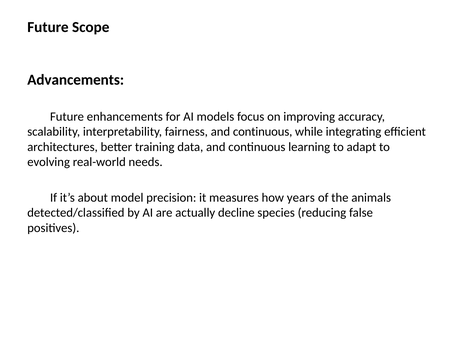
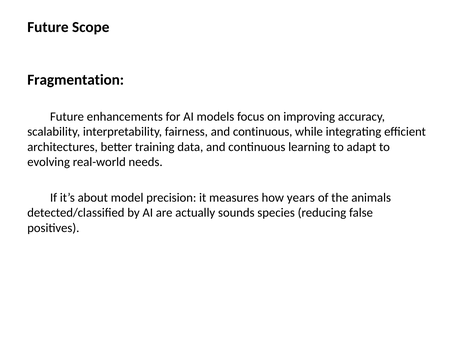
Advancements: Advancements -> Fragmentation (76, 80)
decline: decline -> sounds (236, 212)
